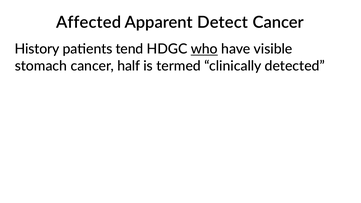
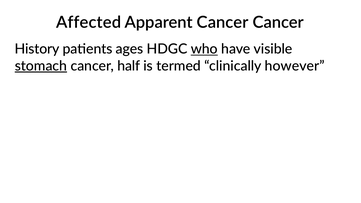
Apparent Detect: Detect -> Cancer (223, 22)
tend: tend -> ages (129, 49)
stomach underline: none -> present (41, 66)
detected: detected -> however (295, 66)
